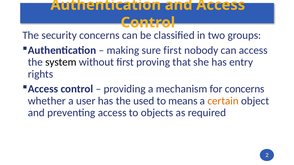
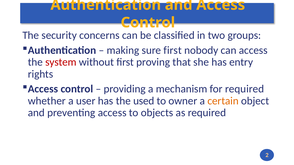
system colour: black -> red (61, 62)
for concerns: concerns -> required (245, 89)
means: means -> owner (183, 101)
